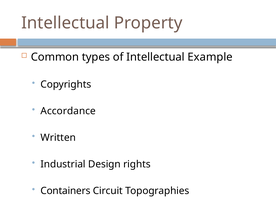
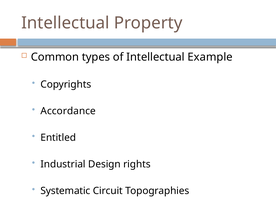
Written: Written -> Entitled (58, 138)
Containers: Containers -> Systematic (65, 191)
